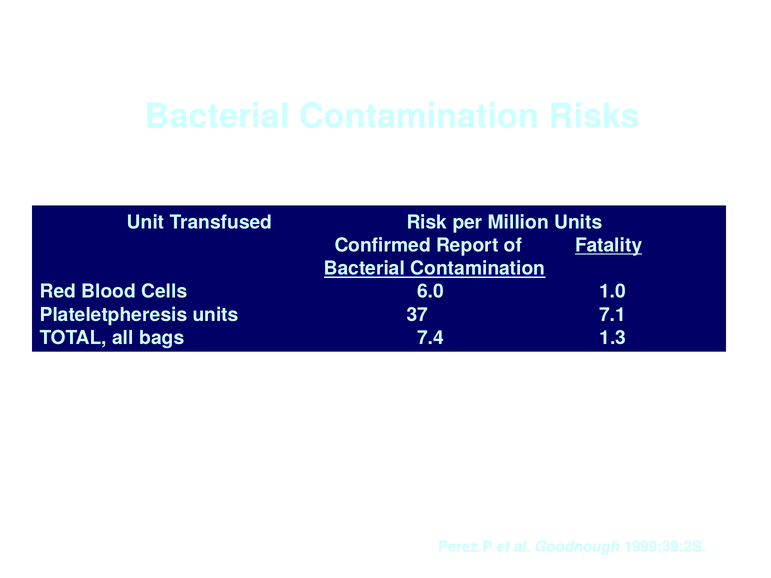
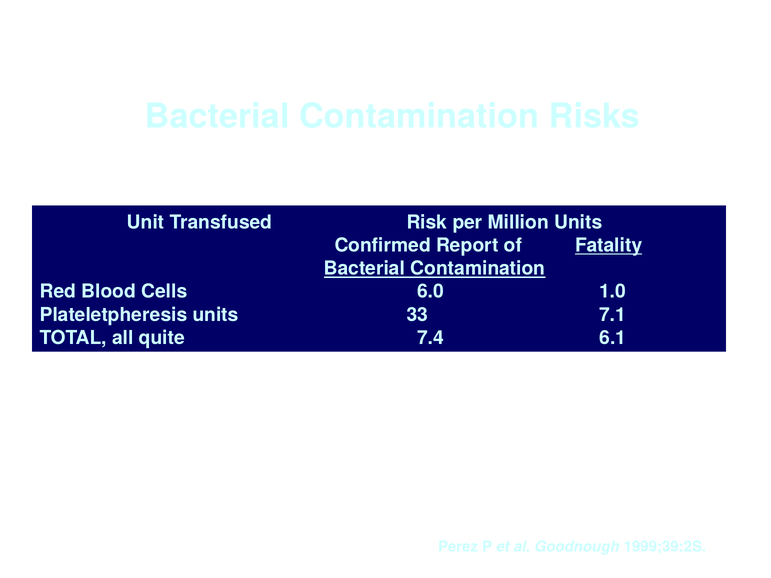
37: 37 -> 33 (417, 315)
bags: bags -> quite (162, 338)
1.3: 1.3 -> 6.1 (613, 338)
